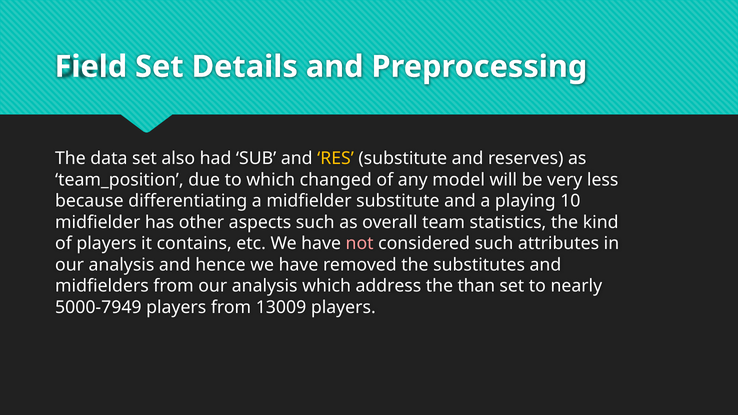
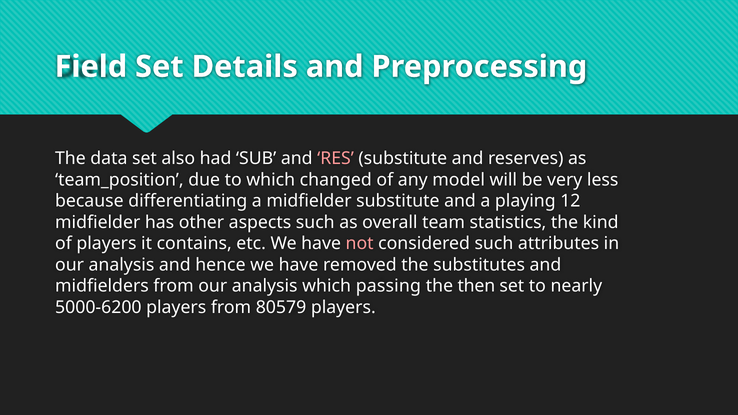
RES colour: yellow -> pink (336, 158)
10: 10 -> 12 (570, 201)
address: address -> passing (388, 286)
than: than -> then (476, 286)
5000-7949: 5000-7949 -> 5000-6200 (98, 307)
13009: 13009 -> 80579 (281, 307)
